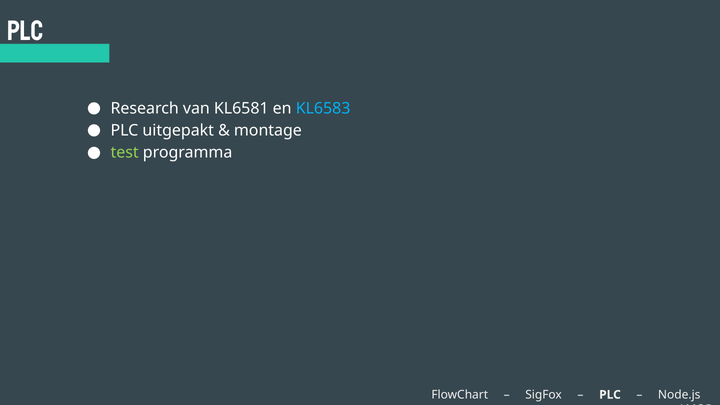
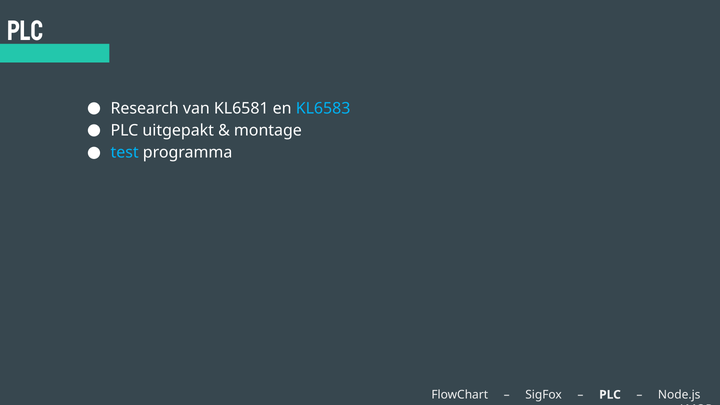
test colour: light green -> light blue (125, 153)
